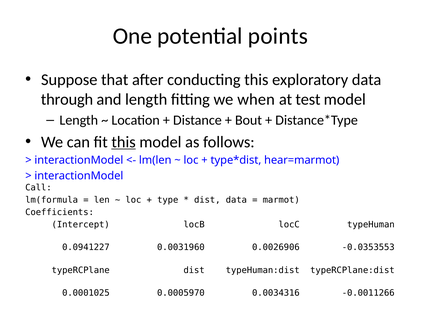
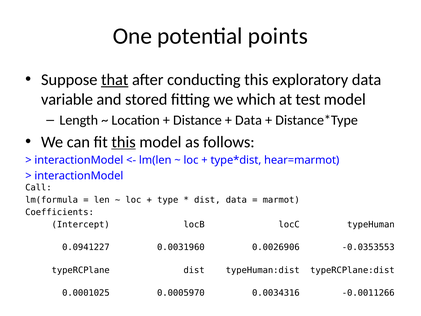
that underline: none -> present (115, 80)
through: through -> variable (67, 99)
and length: length -> stored (146, 99)
when: when -> which (256, 99)
Bout: Bout -> Data (248, 120)
